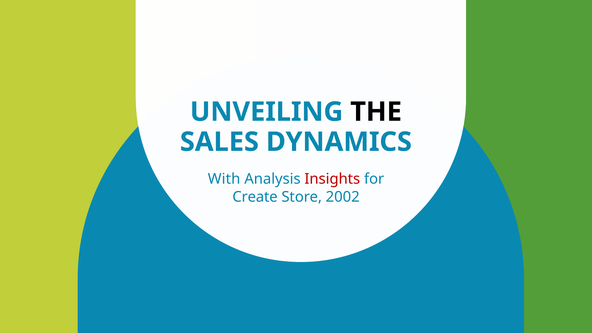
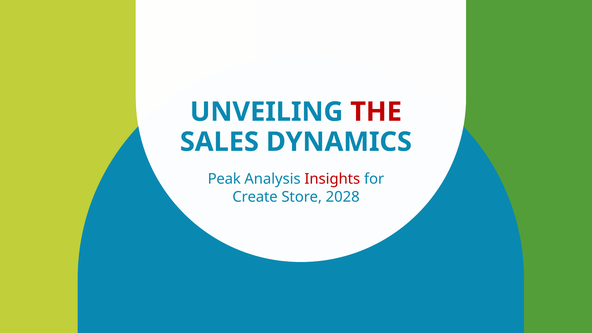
THE colour: black -> red (376, 112)
With: With -> Peak (224, 179)
2002: 2002 -> 2028 (343, 197)
